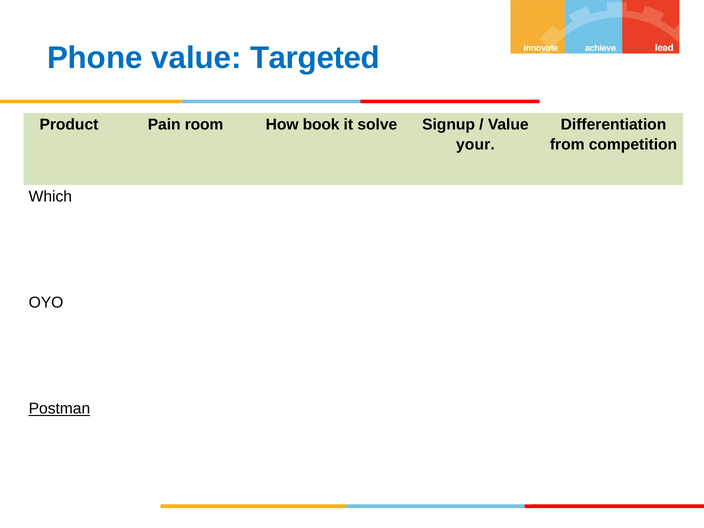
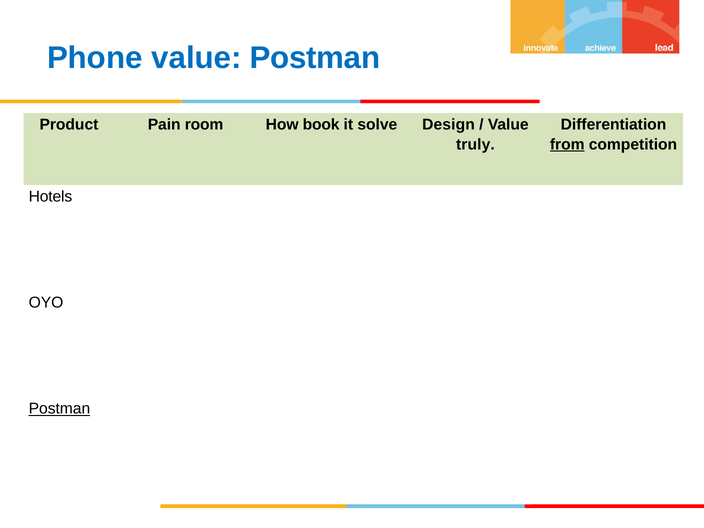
value Targeted: Targeted -> Postman (315, 58)
Signup: Signup -> Design (448, 124)
your: your -> truly (475, 144)
from underline: none -> present (567, 144)
Which: Which -> Hotels (50, 197)
